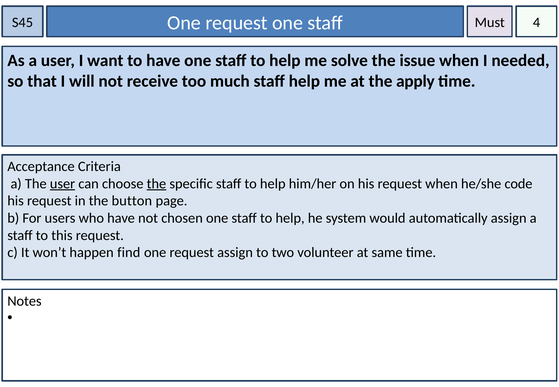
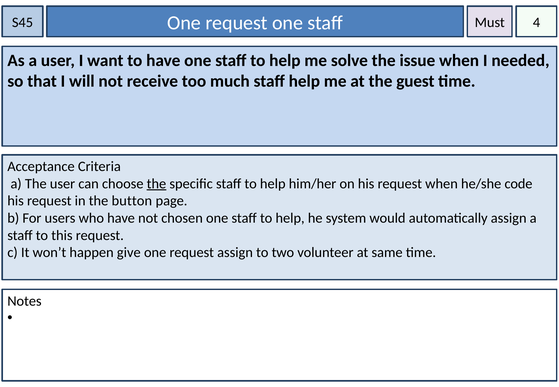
apply: apply -> guest (415, 81)
user underline: present -> none (63, 184)
find: find -> give (129, 252)
